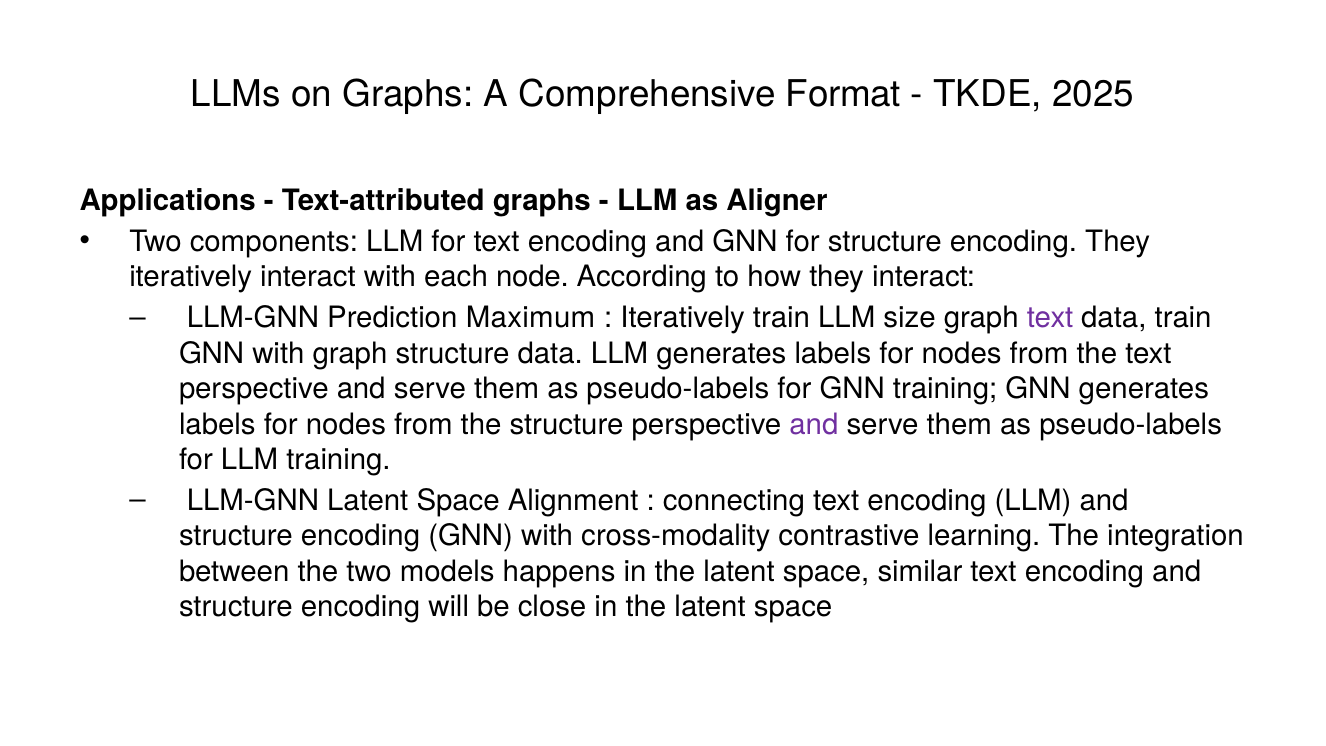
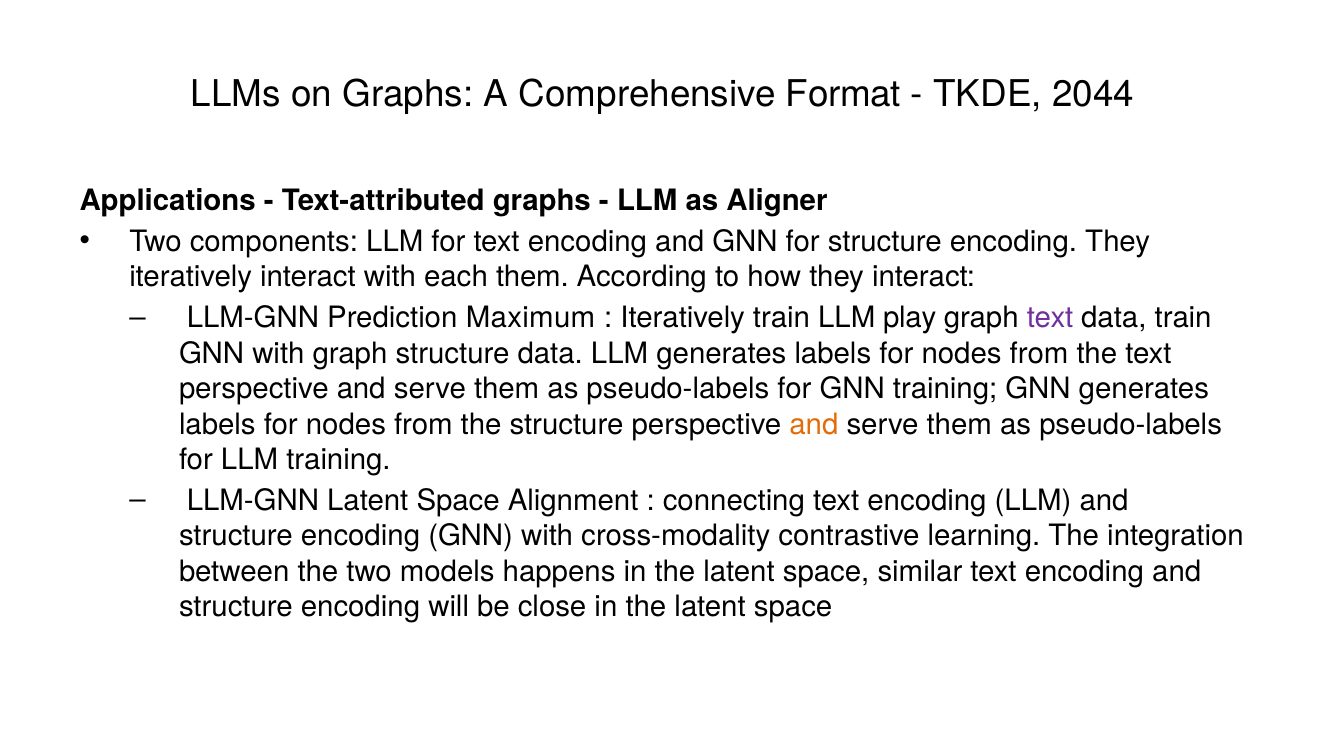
2025: 2025 -> 2044 (1093, 95)
each node: node -> them (532, 277)
size: size -> play (910, 318)
and colour: purple -> orange (814, 424)
